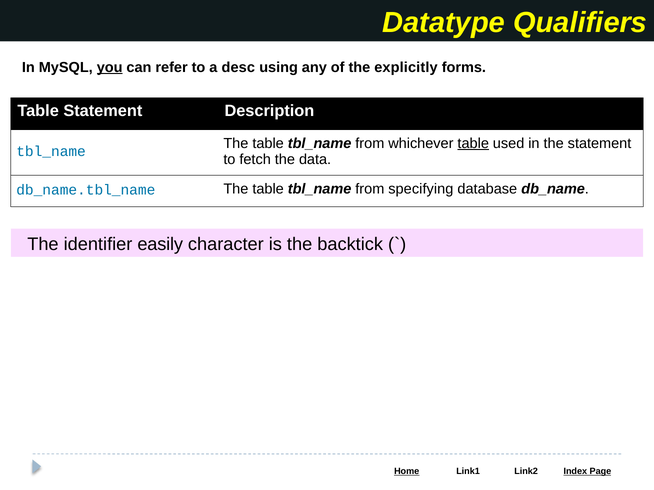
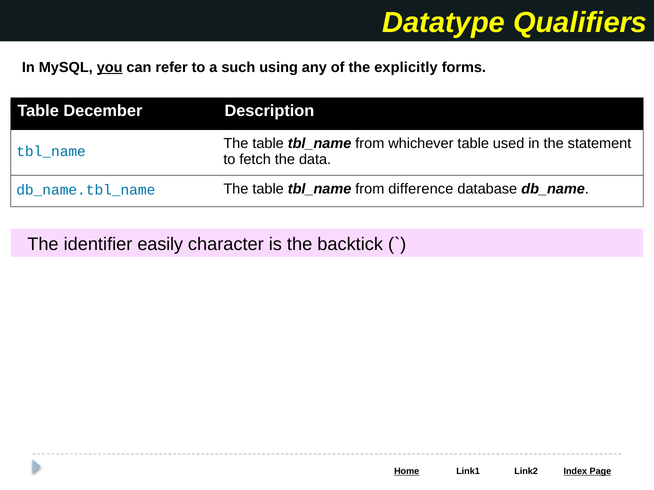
desc: desc -> such (238, 67)
Table Statement: Statement -> December (103, 111)
table underline: present -> none (473, 143)
specifying: specifying -> difference (421, 189)
